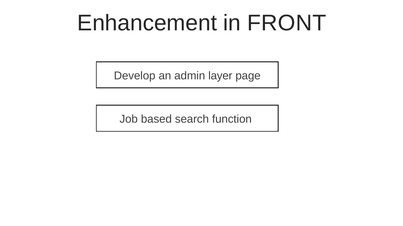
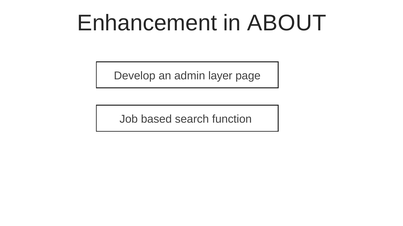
FRONT: FRONT -> ABOUT (287, 23)
